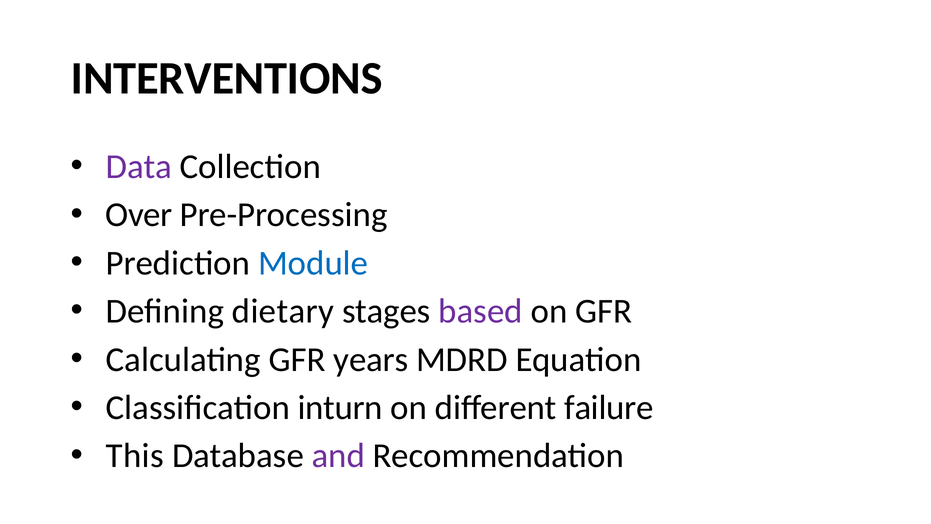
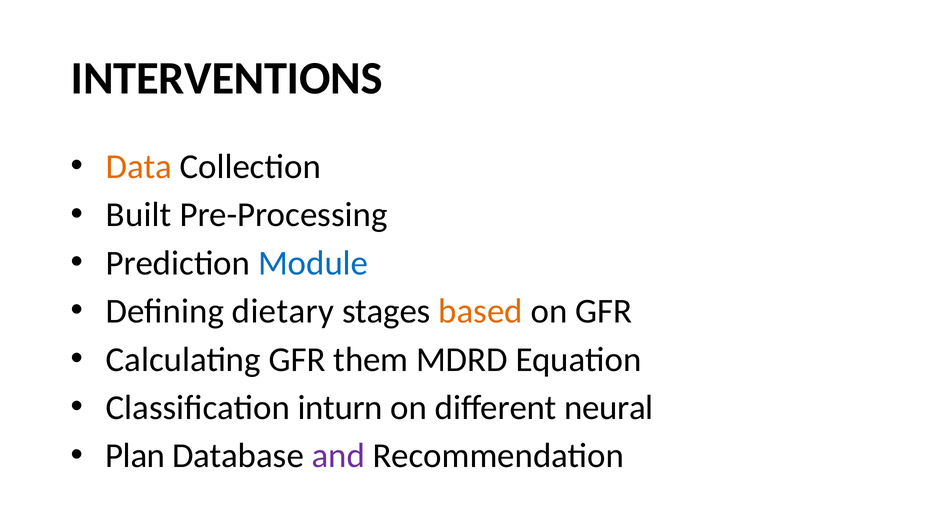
Data colour: purple -> orange (139, 167)
Over: Over -> Built (139, 215)
based colour: purple -> orange (481, 311)
years: years -> them (371, 359)
failure: failure -> neural (609, 407)
This: This -> Plan (135, 456)
